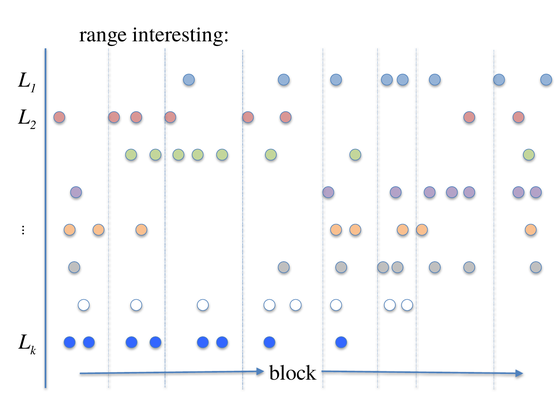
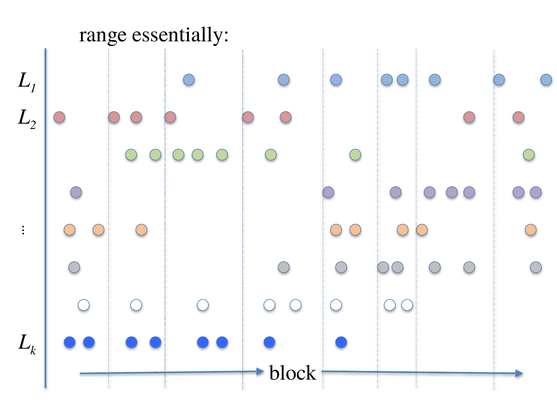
interesting: interesting -> essentially (181, 34)
